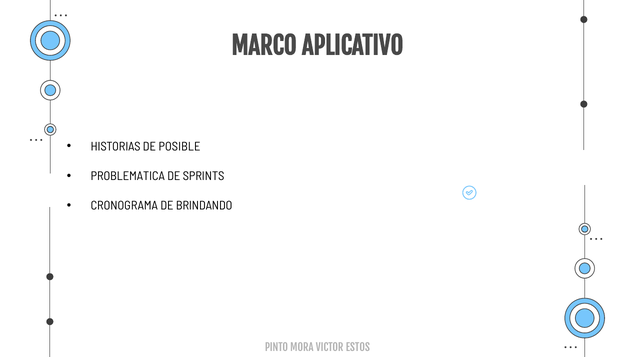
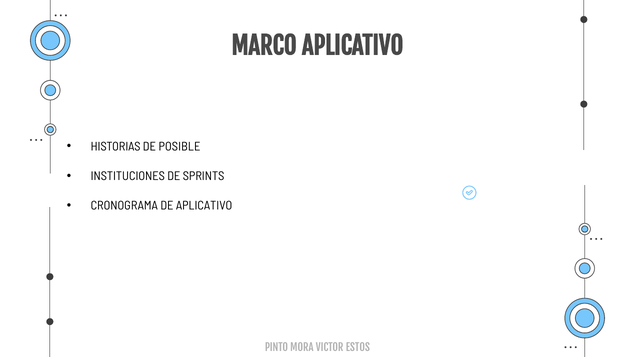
PROBLEMATICA: PROBLEMATICA -> INSTITUCIONES (128, 176)
DE BRINDANDO: BRINDANDO -> APLICATIVO (204, 206)
